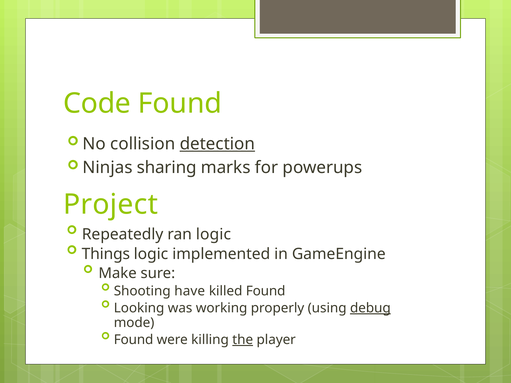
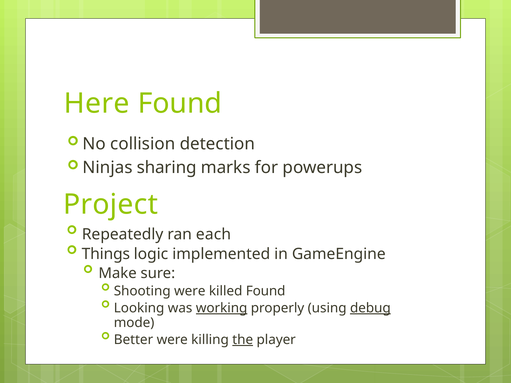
Code: Code -> Here (97, 104)
detection underline: present -> none (217, 144)
ran logic: logic -> each (213, 234)
Shooting have: have -> were (190, 291)
working underline: none -> present (222, 308)
Found: Found -> Better (133, 340)
